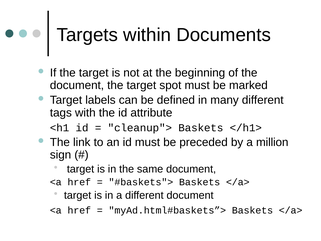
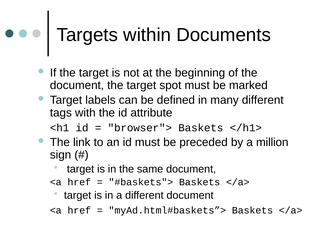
cleanup">: cleanup"> -> browser"> (140, 128)
